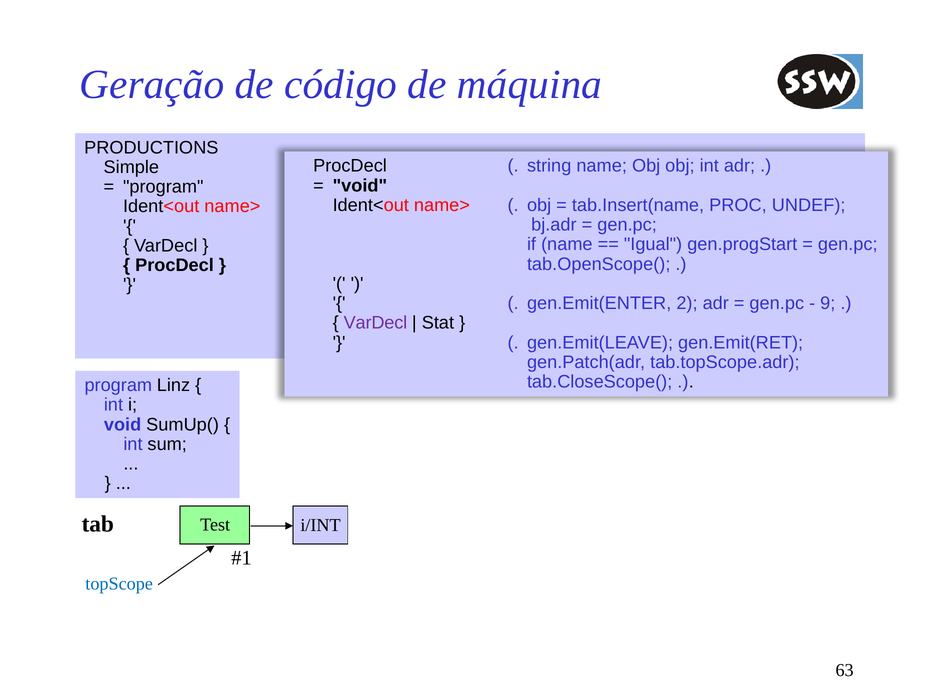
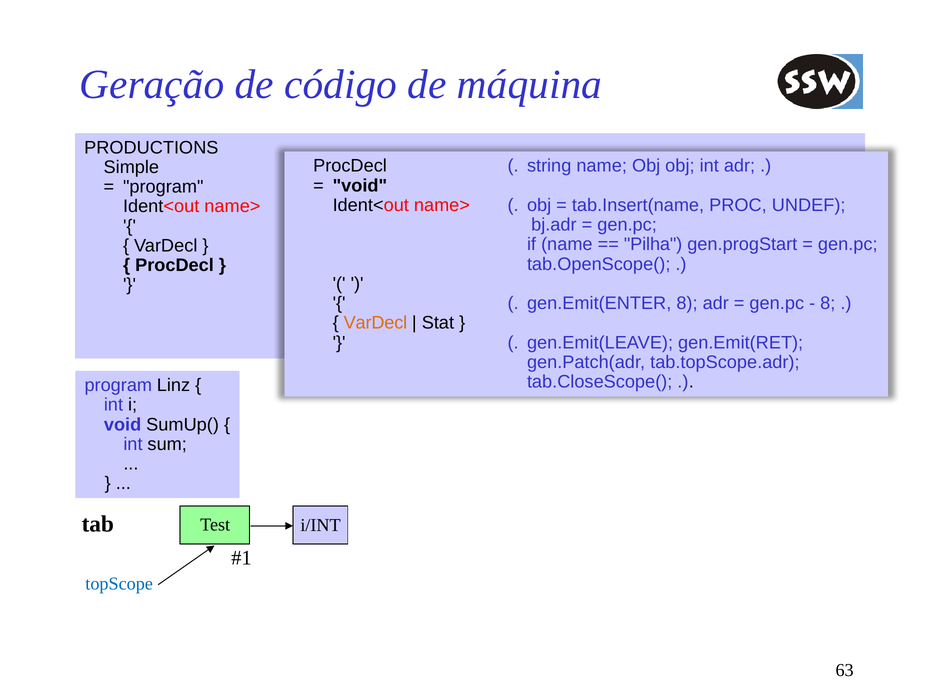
Igual: Igual -> Pilha (653, 244)
gen.Emit(ENTER 2: 2 -> 8 (687, 303)
9: 9 -> 8 (828, 303)
VarDecl colour: purple -> orange (375, 323)
